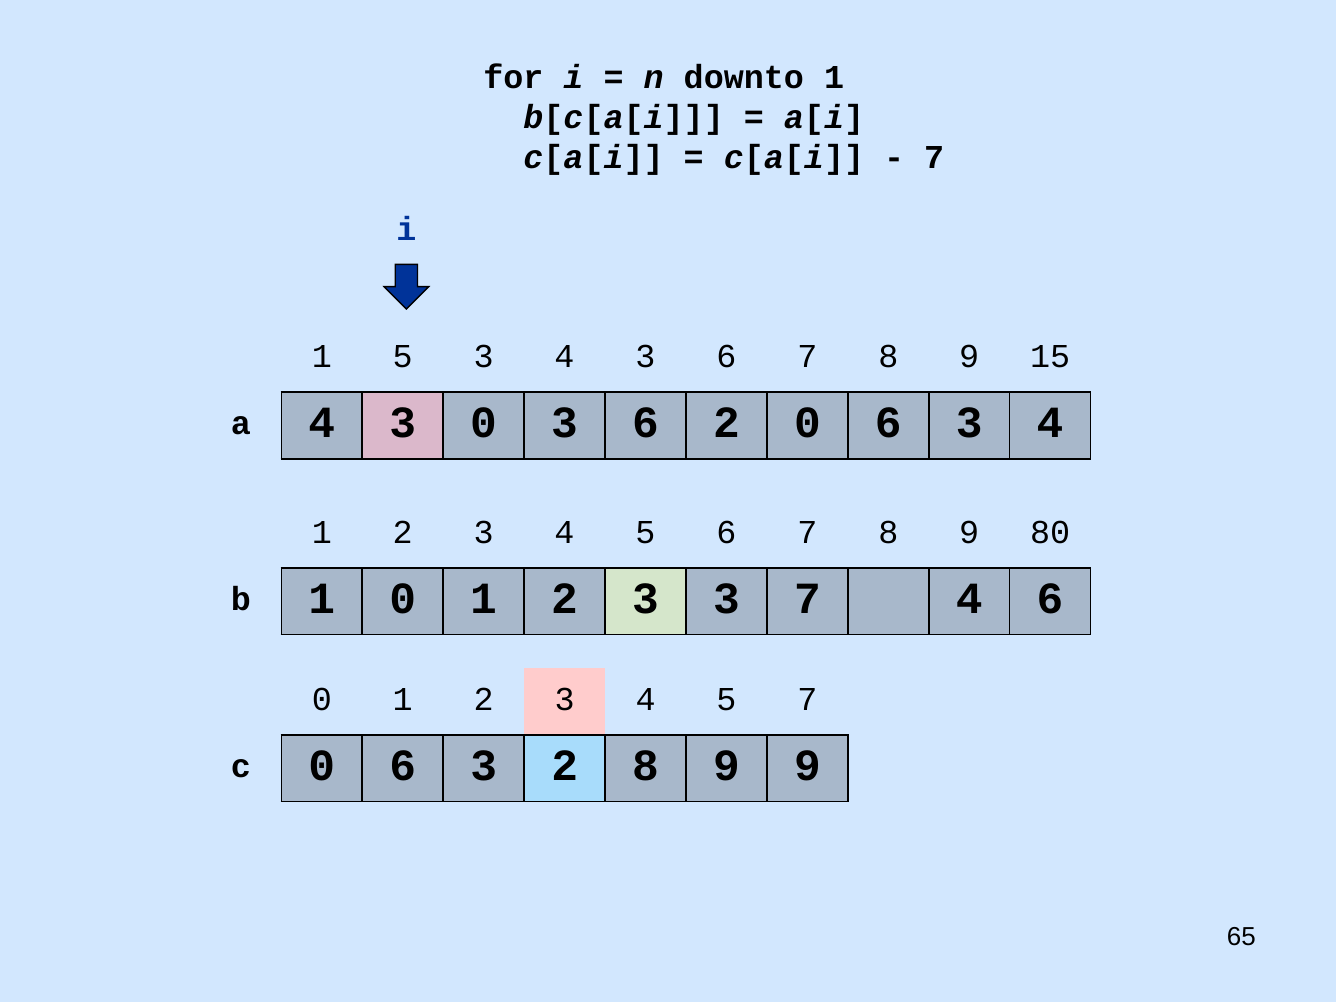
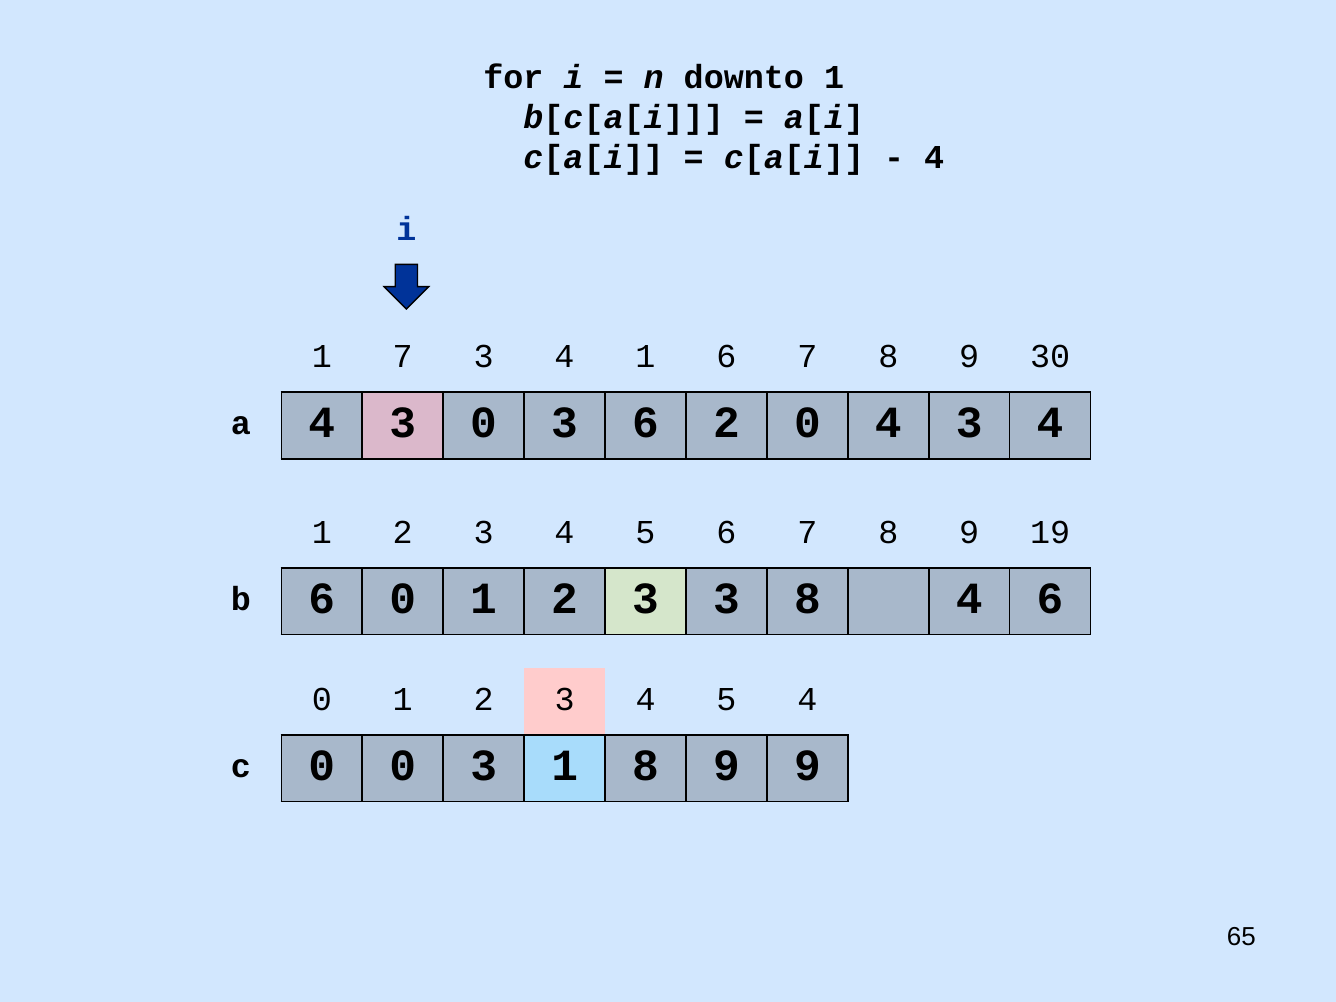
7: 7 -> 4 (934, 158)
1 5: 5 -> 7 (403, 357)
3 4 3: 3 -> 1 (645, 357)
15: 15 -> 30 (1050, 357)
2 0 6: 6 -> 4 (888, 423)
80: 80 -> 19 (1050, 532)
b 1: 1 -> 6 (322, 598)
3 7: 7 -> 8 (807, 598)
5 7: 7 -> 4 (807, 699)
c 0 6: 6 -> 0 (403, 765)
3 2: 2 -> 1 (565, 765)
